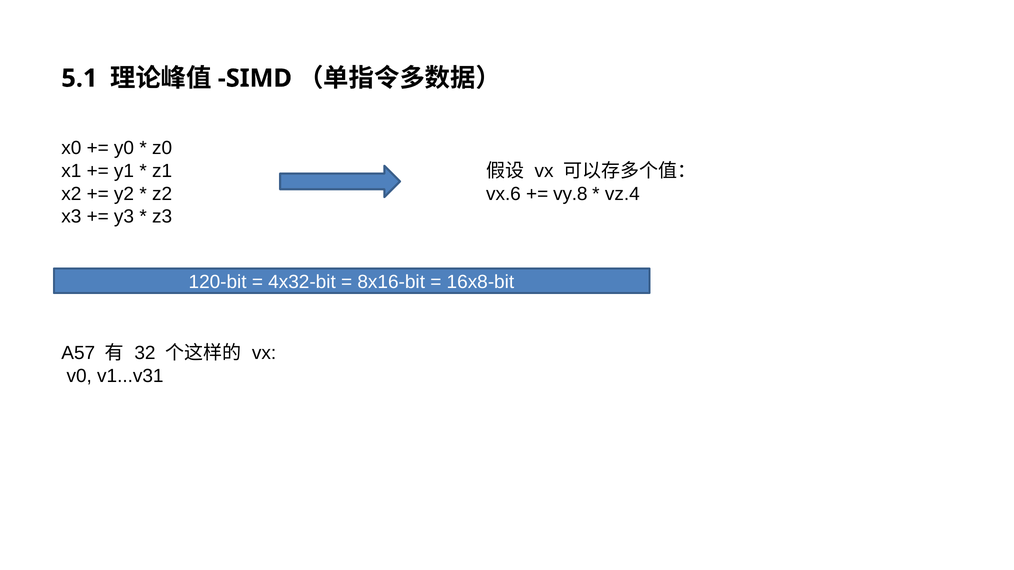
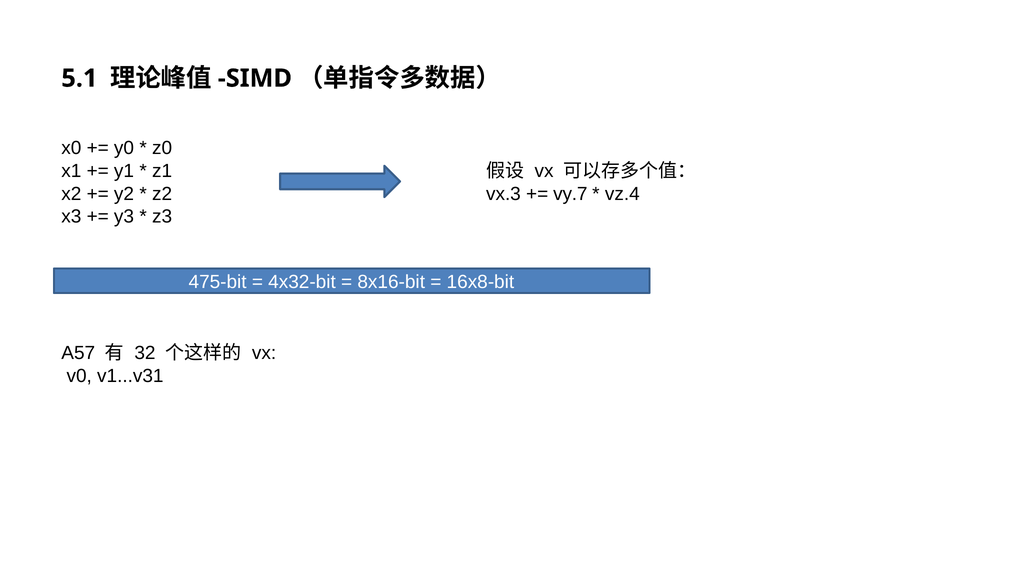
vx.6: vx.6 -> vx.3 (503, 194)
vy.8: vy.8 -> vy.7 (570, 194)
120-bit: 120-bit -> 475-bit (218, 282)
